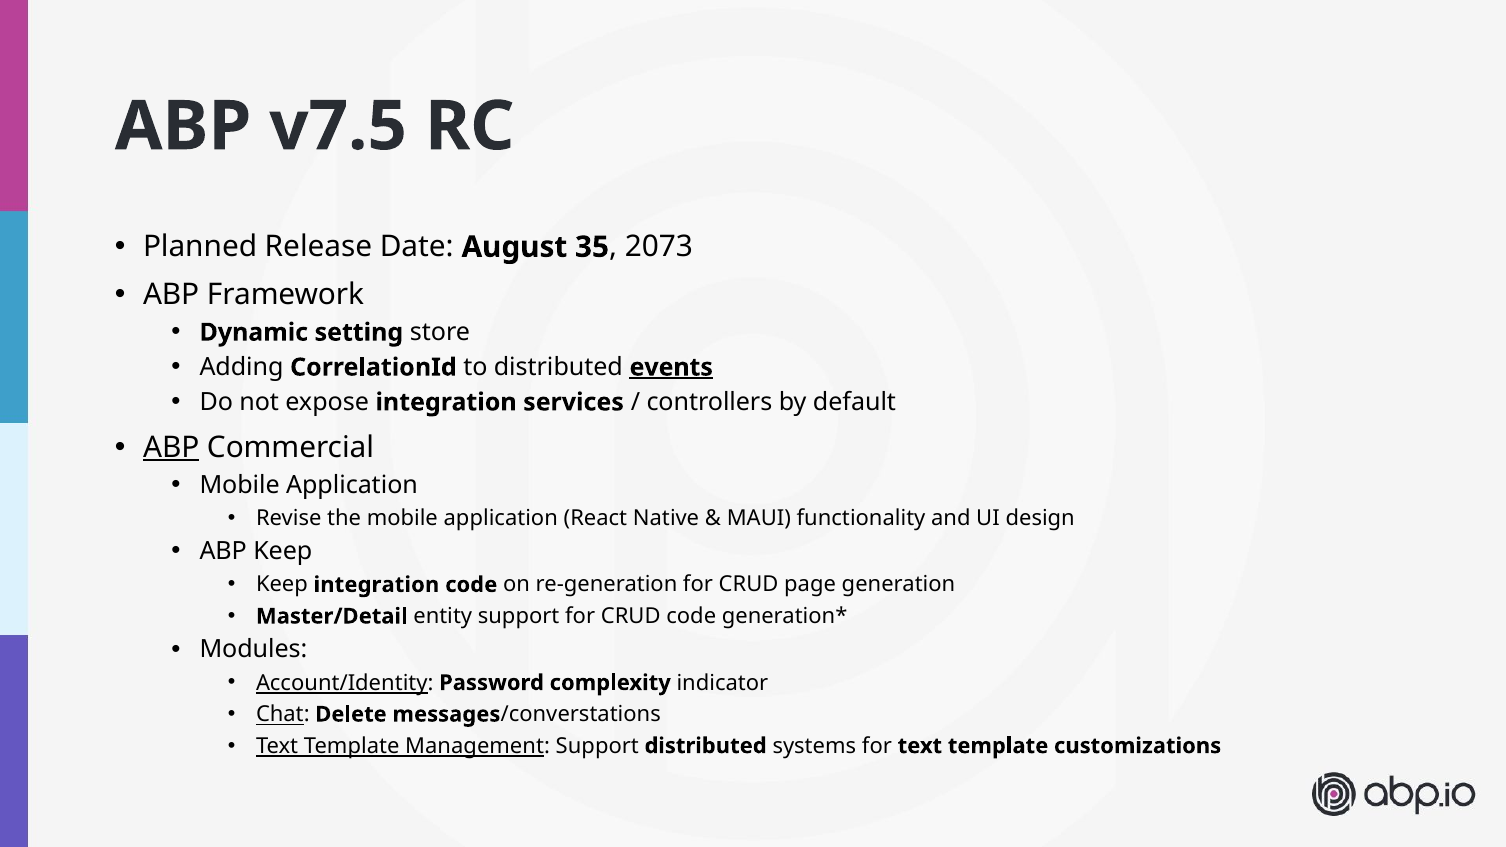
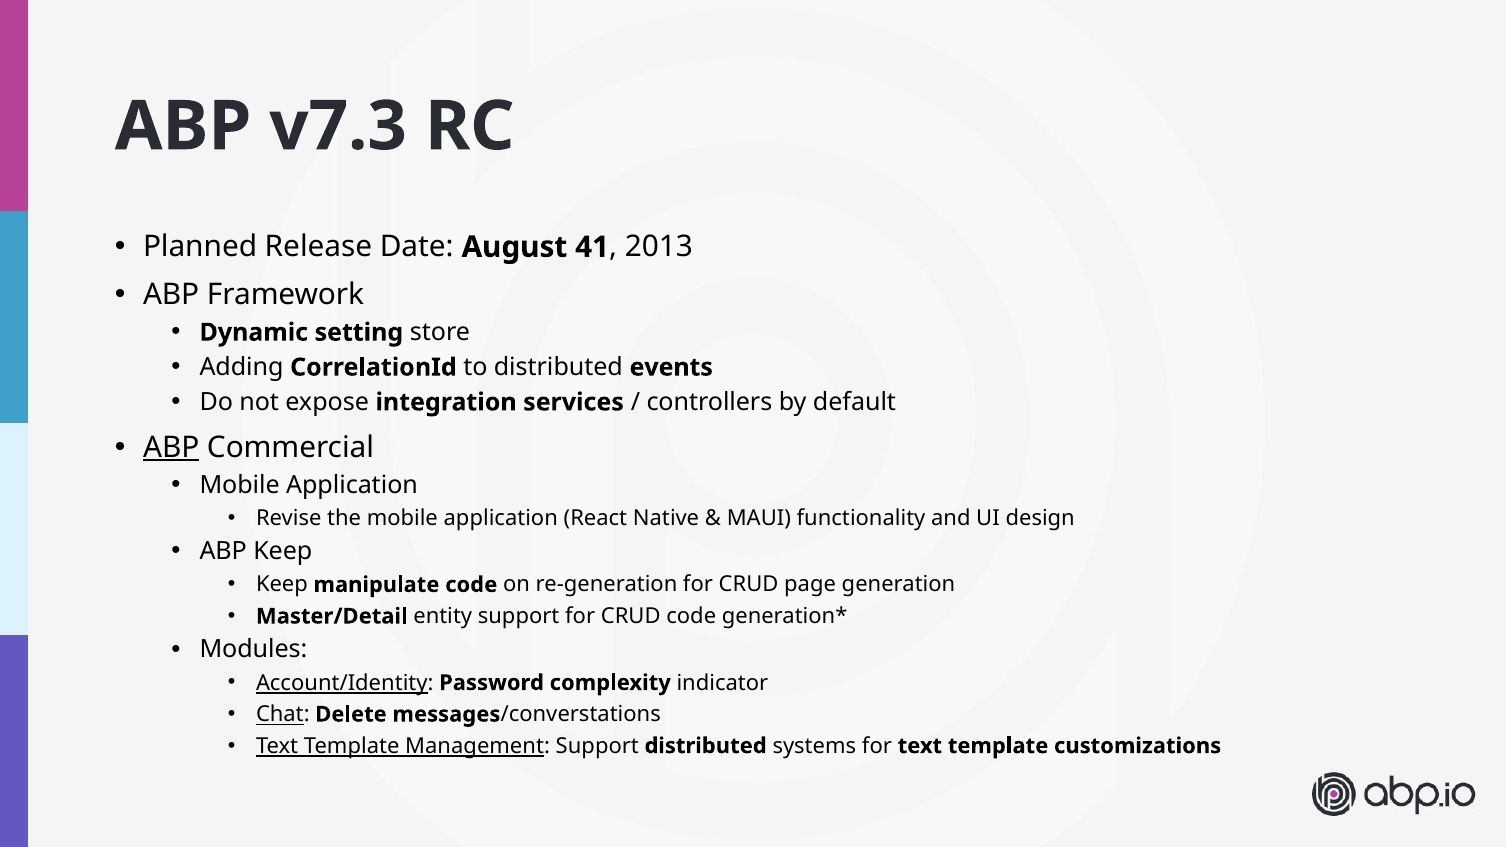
v7.5: v7.5 -> v7.3 (338, 127)
35: 35 -> 41 (592, 247)
2073: 2073 -> 2013 (659, 247)
events underline: present -> none (671, 367)
Keep integration: integration -> manipulate (376, 585)
